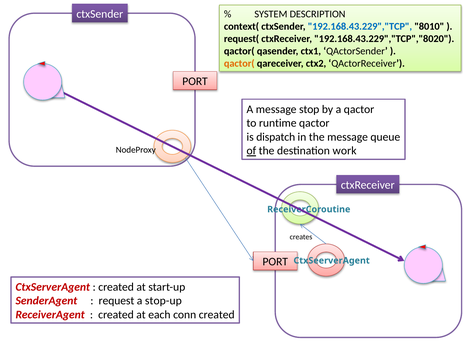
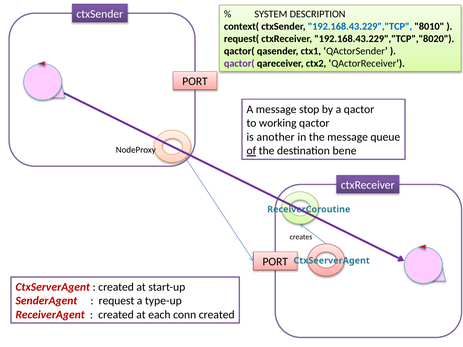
qactor( colour: orange -> purple (239, 64)
runtime: runtime -> working (278, 123)
dispatch: dispatch -> another (276, 137)
work: work -> bene (345, 151)
stop-up: stop-up -> type-up (163, 301)
